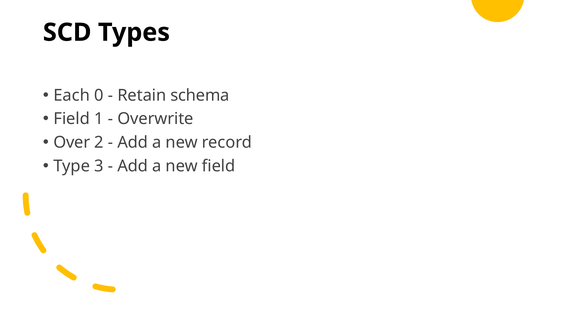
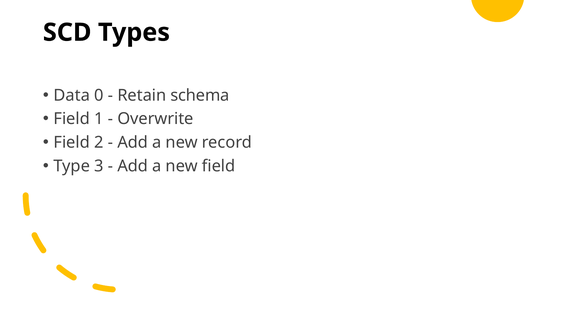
Each: Each -> Data (72, 95)
Over: Over -> Field (72, 142)
